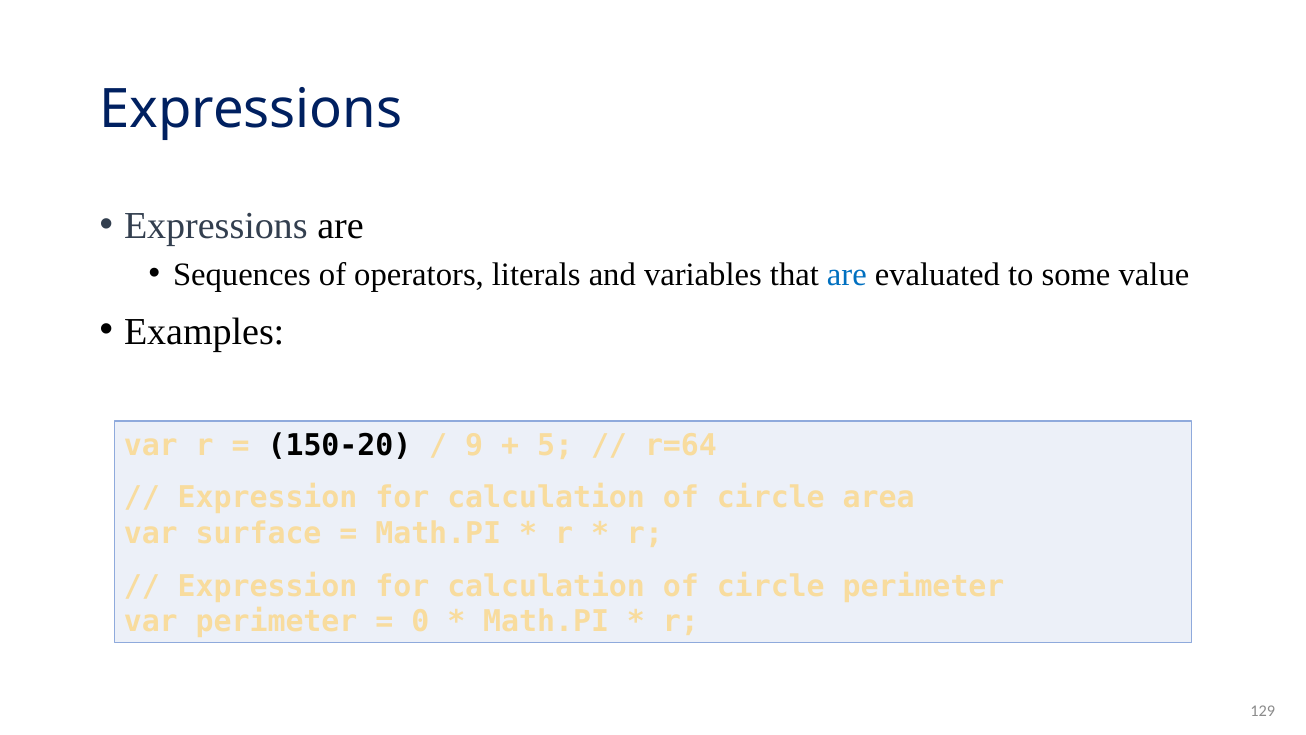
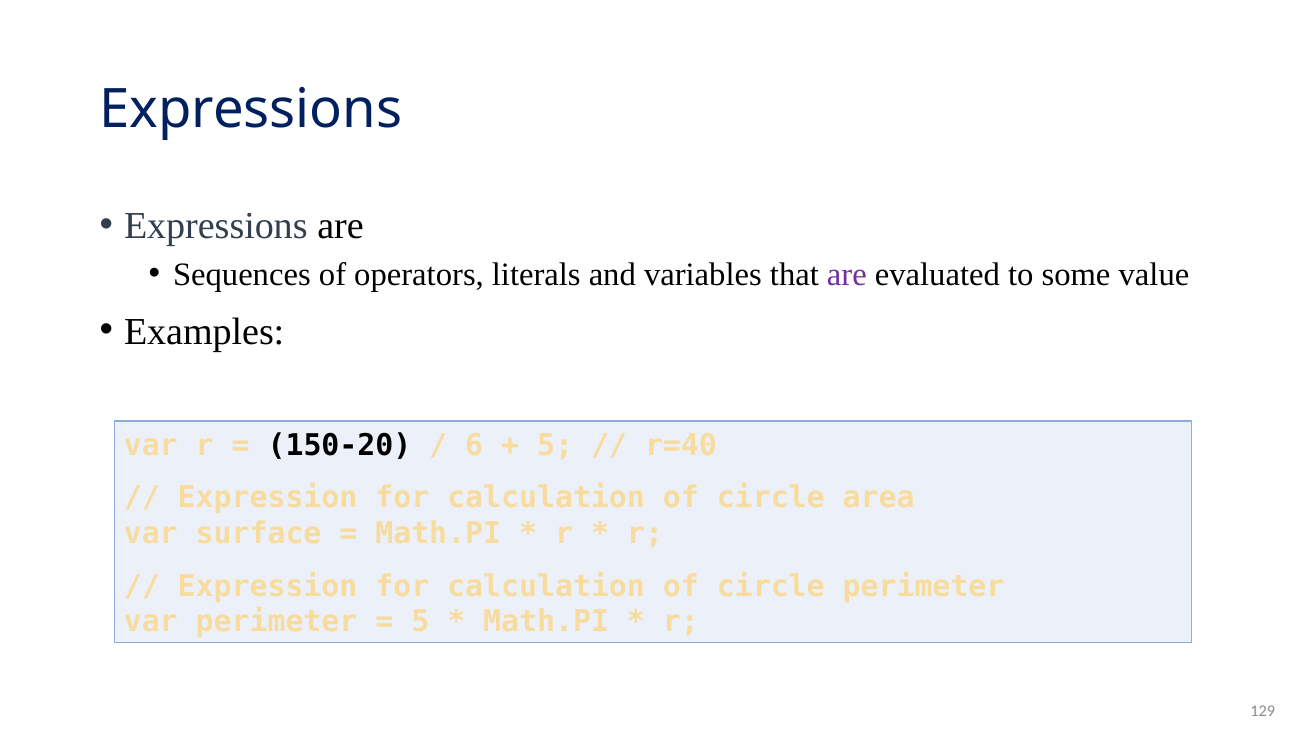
are colour: blue -> purple (847, 275)
9: 9 -> 6 (474, 446)
r=64: r=64 -> r=40 (681, 446)
0: 0 -> 5 (420, 622)
